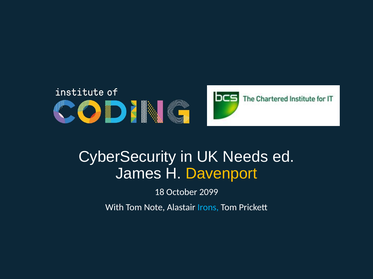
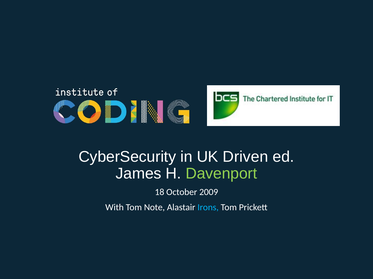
Needs: Needs -> Driven (245, 157)
Davenport colour: yellow -> light green (221, 174)
2099: 2099 -> 2009 (209, 193)
